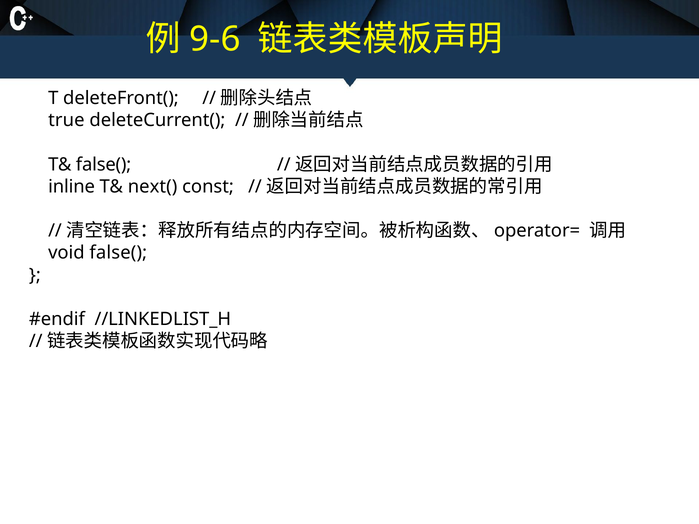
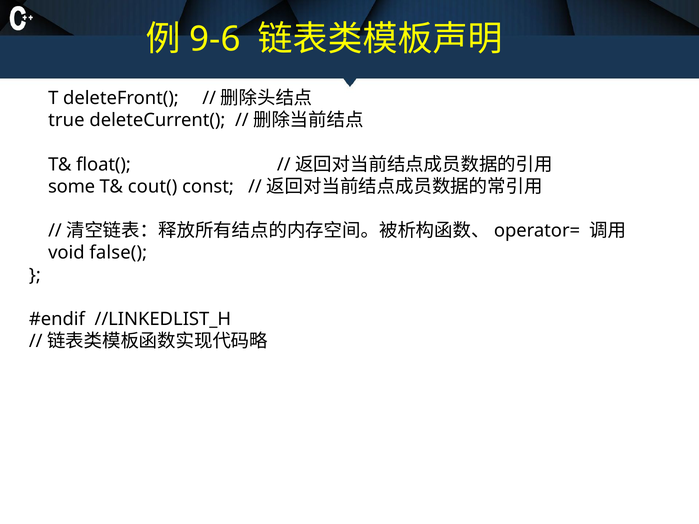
T& false(: false( -> float( (104, 165)
inline: inline -> some (72, 187)
next(: next( -> cout( (153, 187)
